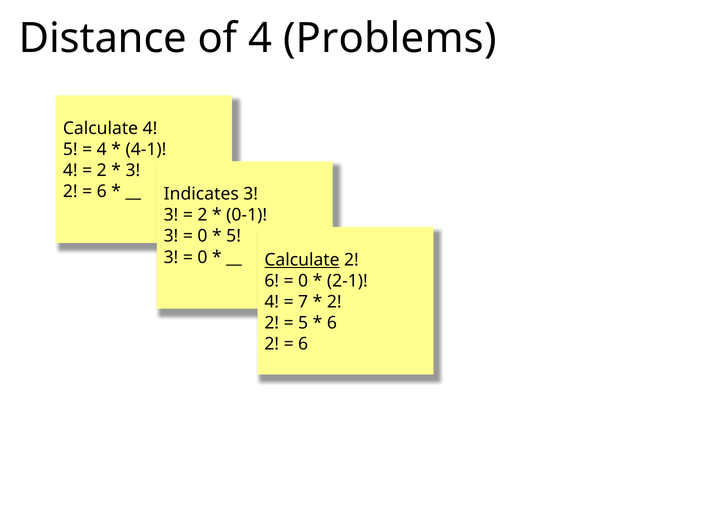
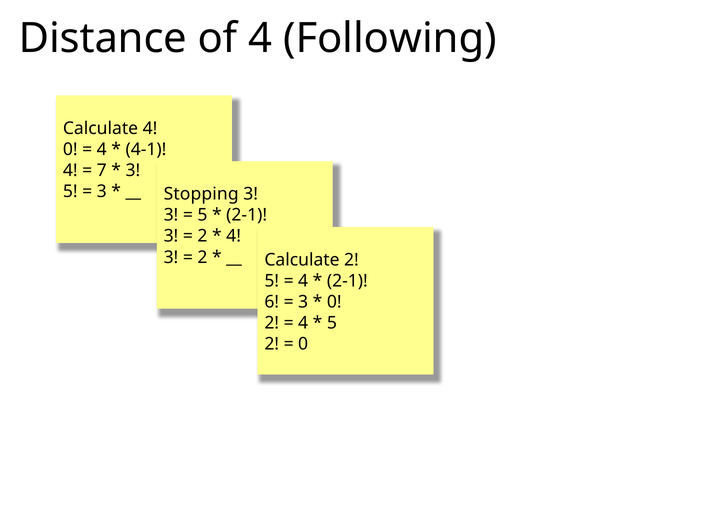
Problems: Problems -> Following (390, 38)
5: 5 -> 0 (70, 149)
2: 2 -> 7 (102, 170)
2: 2 -> 5 (70, 191)
6: 6 -> 3 (102, 191)
Indicates: Indicates -> Stopping (201, 194)
2: 2 -> 5 (202, 215)
0-1: 0-1 -> 2-1 (247, 215)
0: 0 -> 2 (202, 236)
5: 5 -> 4 (234, 236)
0: 0 -> 2 (202, 257)
Calculate underline: present -> none (302, 260)
6: 6 -> 5 (272, 281)
0: 0 -> 4 (303, 281)
4: 4 -> 6 (272, 302)
7: 7 -> 3 (303, 302)
2: 2 -> 0 (334, 302)
5: 5 -> 4 (303, 323)
6: 6 -> 5 (332, 323)
6: 6 -> 0 (303, 344)
